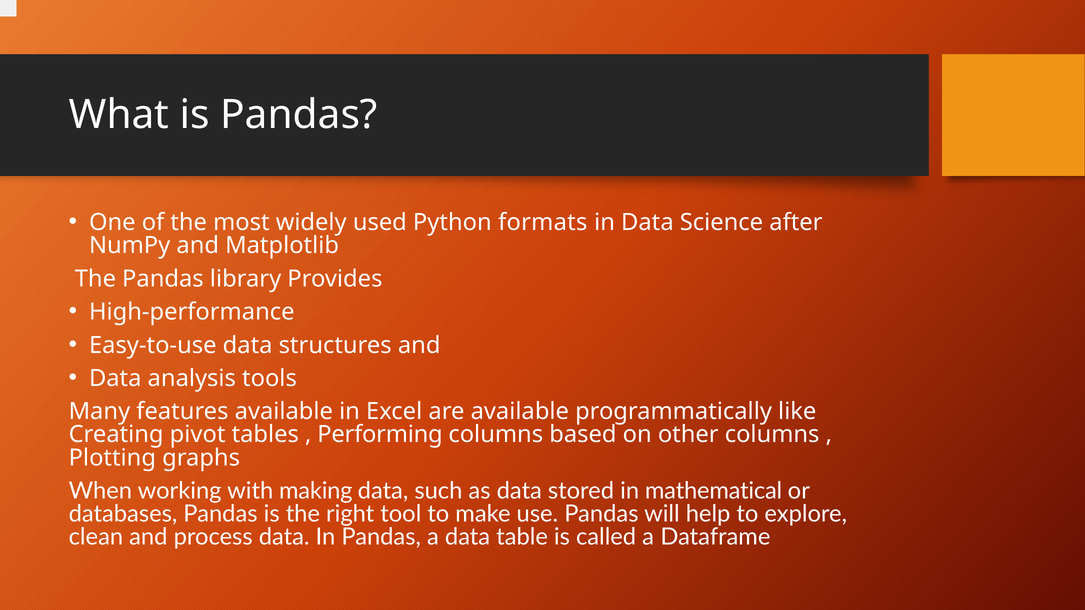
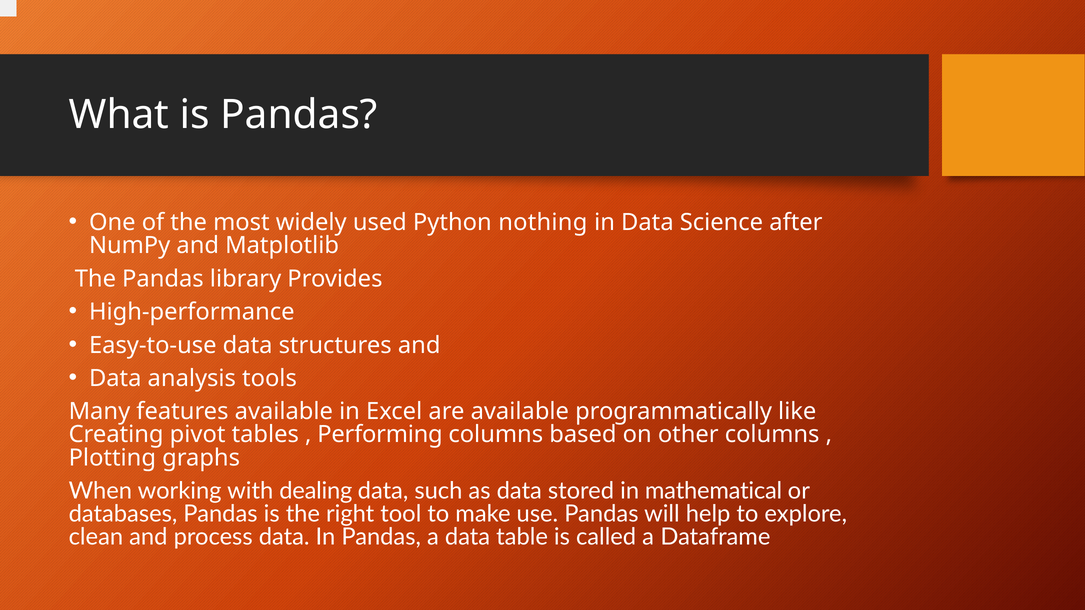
formats: formats -> nothing (543, 223)
making: making -> dealing (316, 491)
